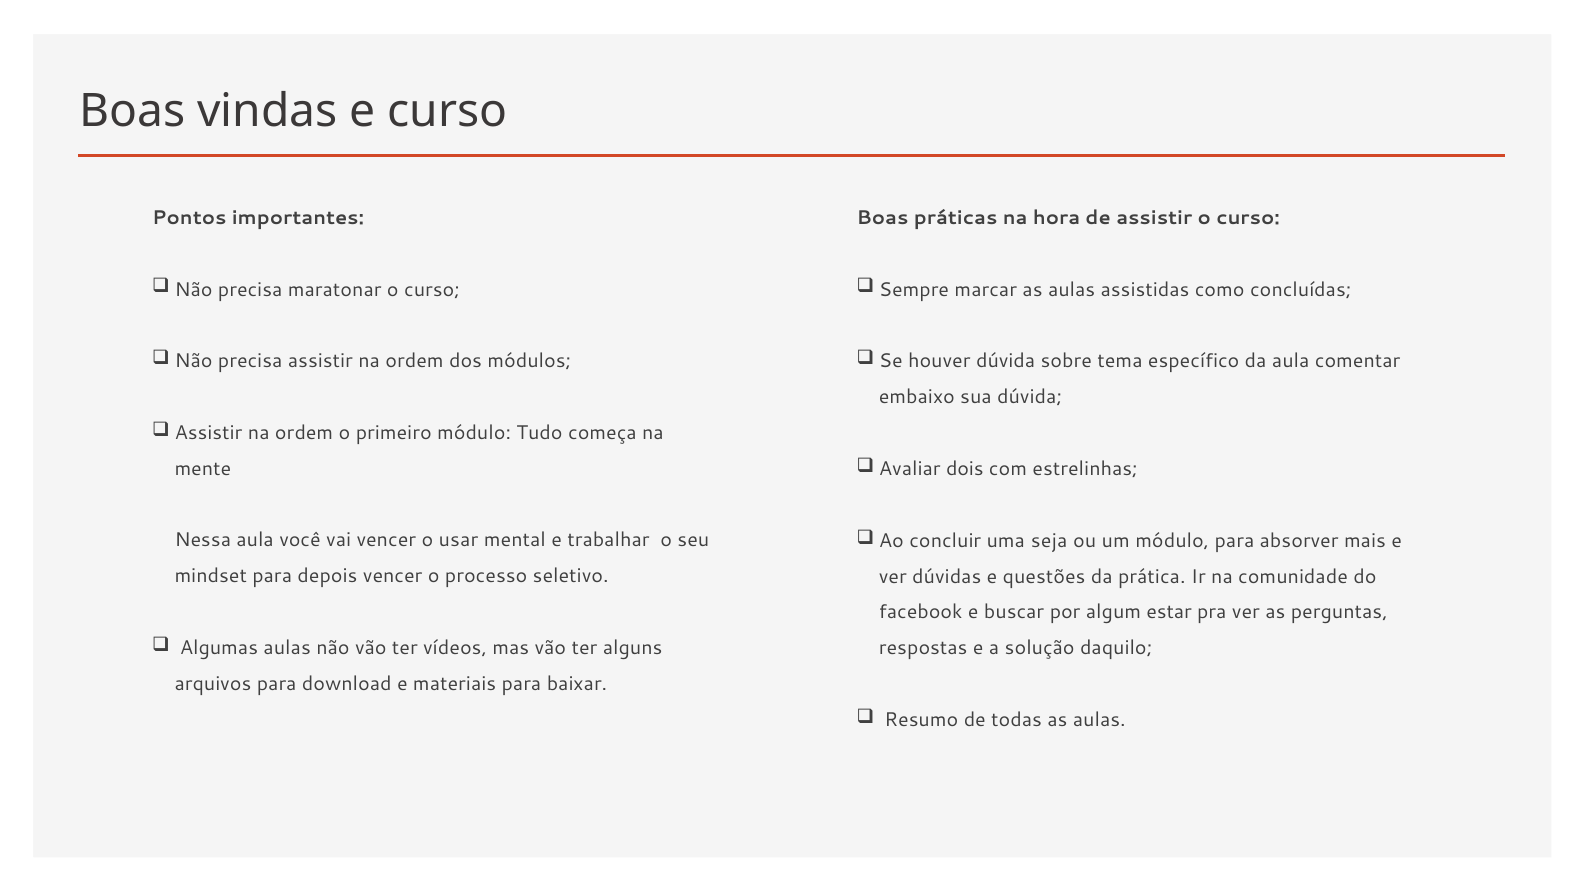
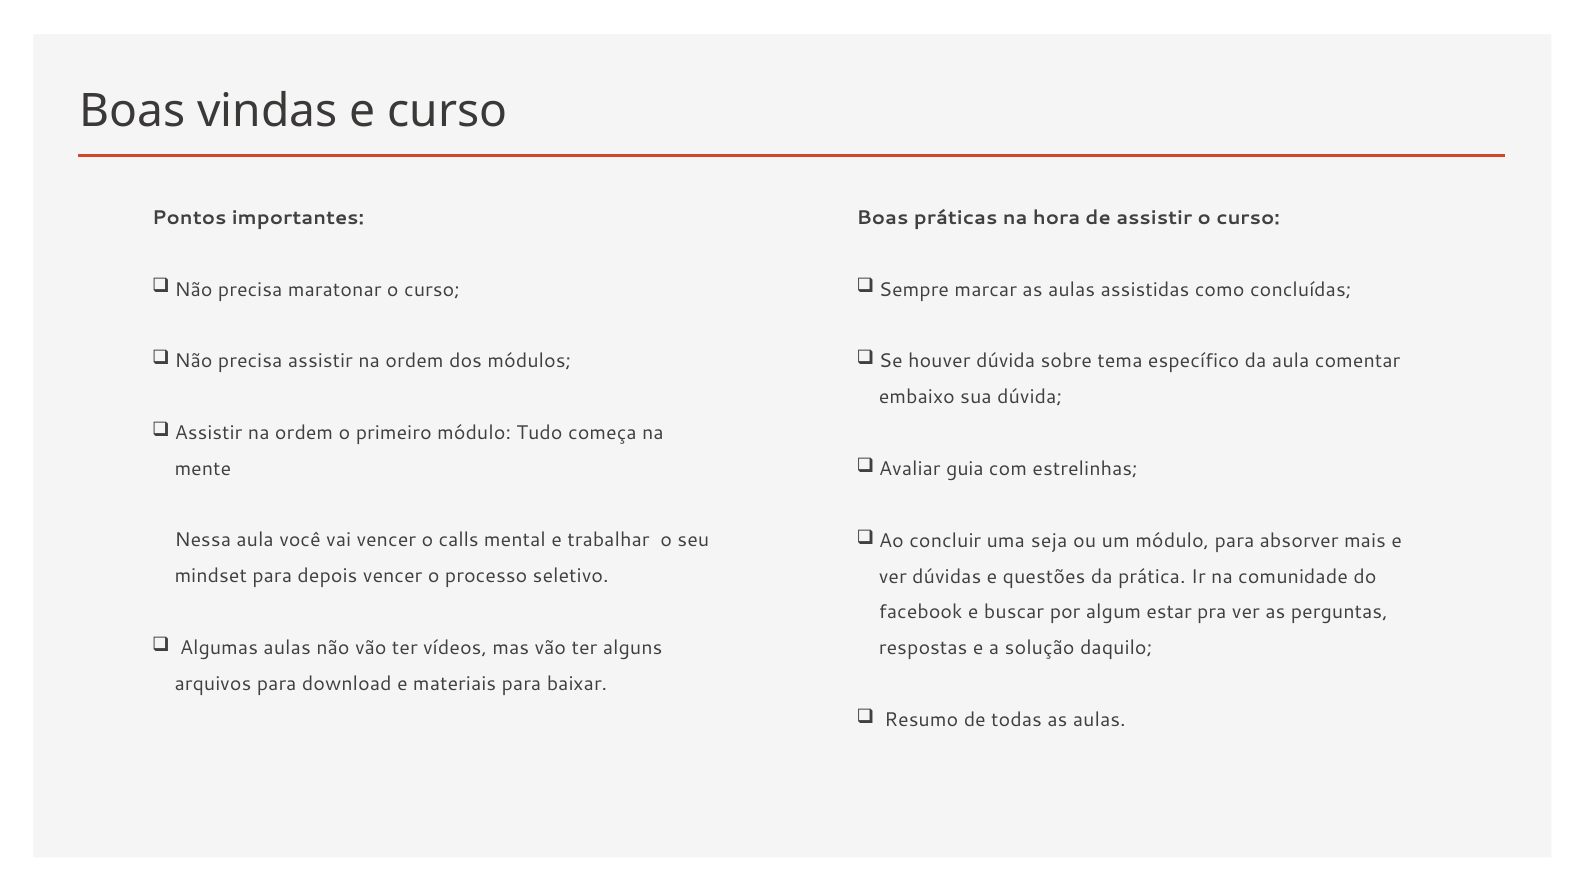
dois: dois -> guia (965, 469)
usar: usar -> calls (459, 540)
